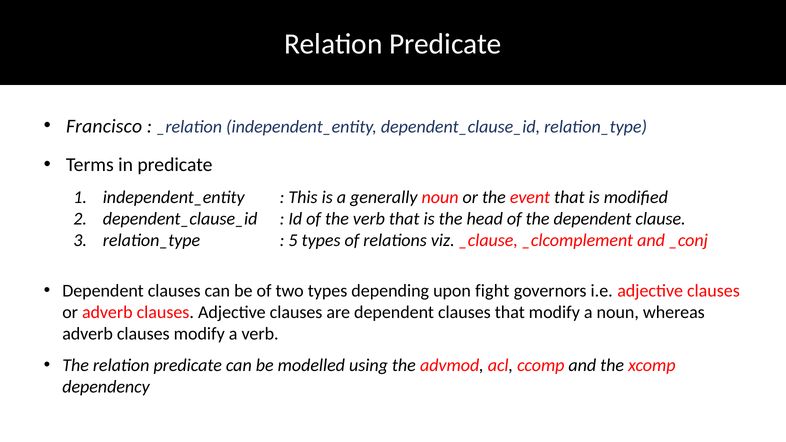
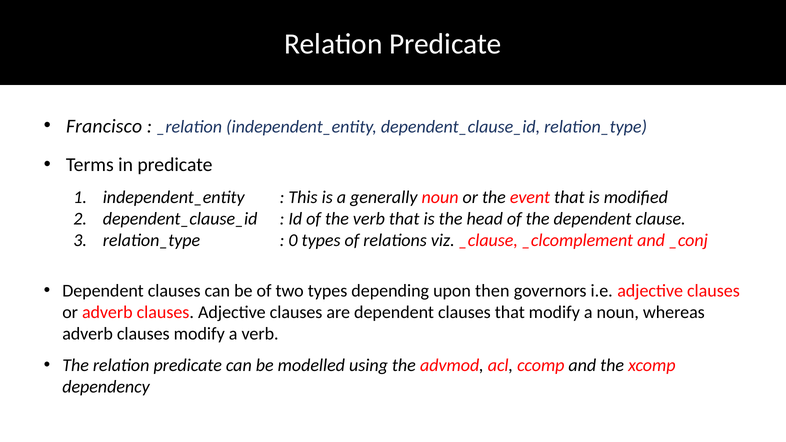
5: 5 -> 0 (293, 240)
fight: fight -> then (492, 291)
